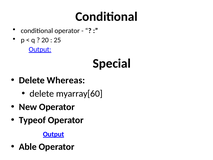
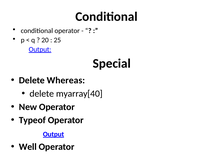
myarray[60: myarray[60 -> myarray[40 (79, 93)
Able: Able -> Well (28, 147)
